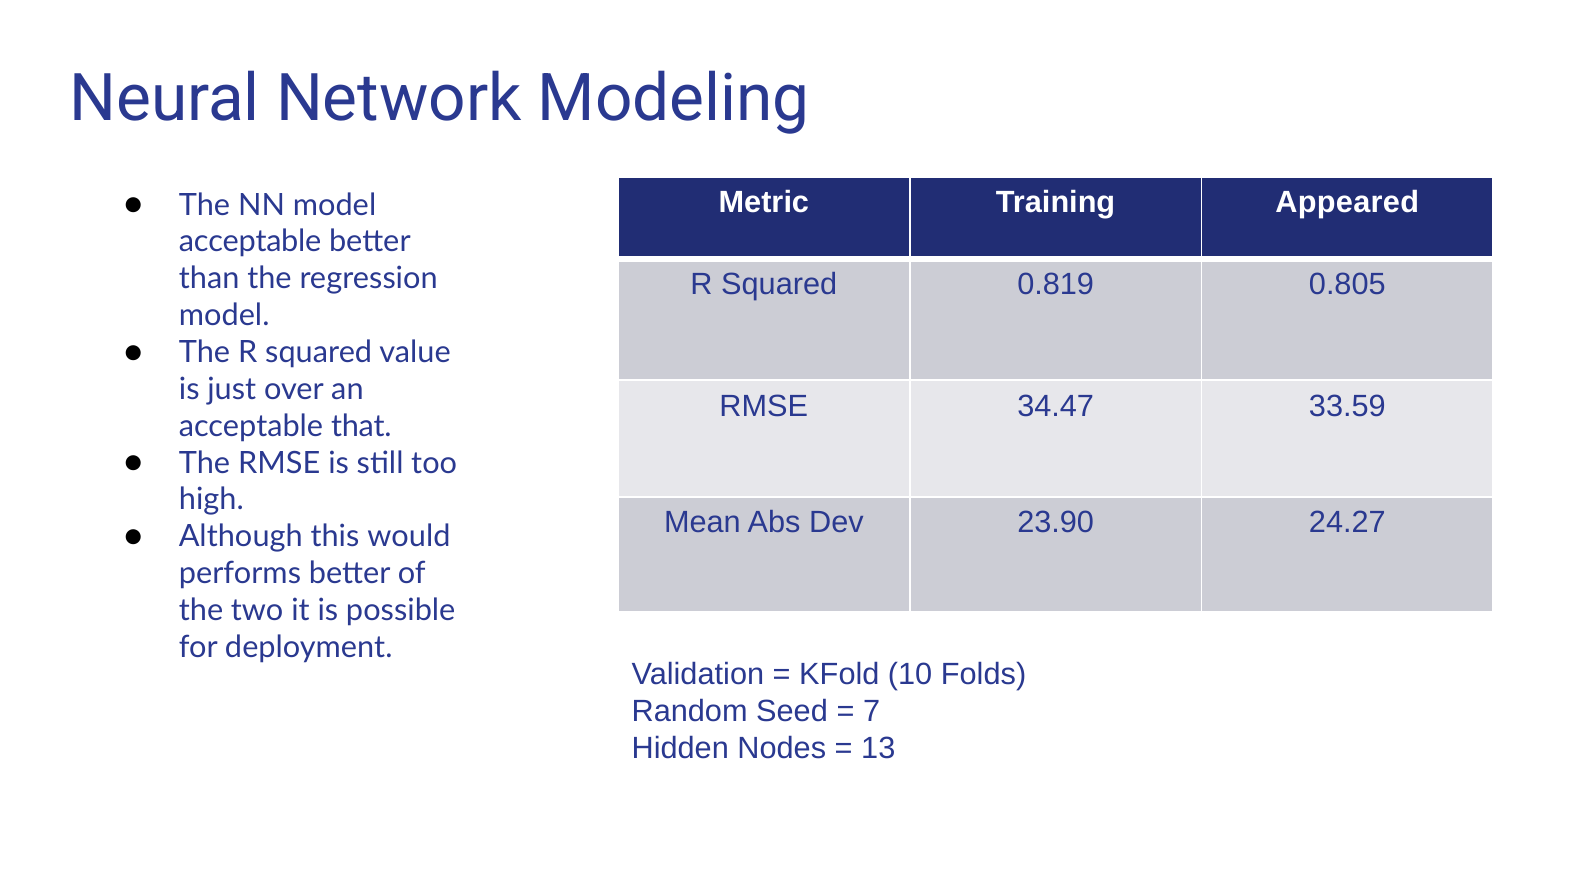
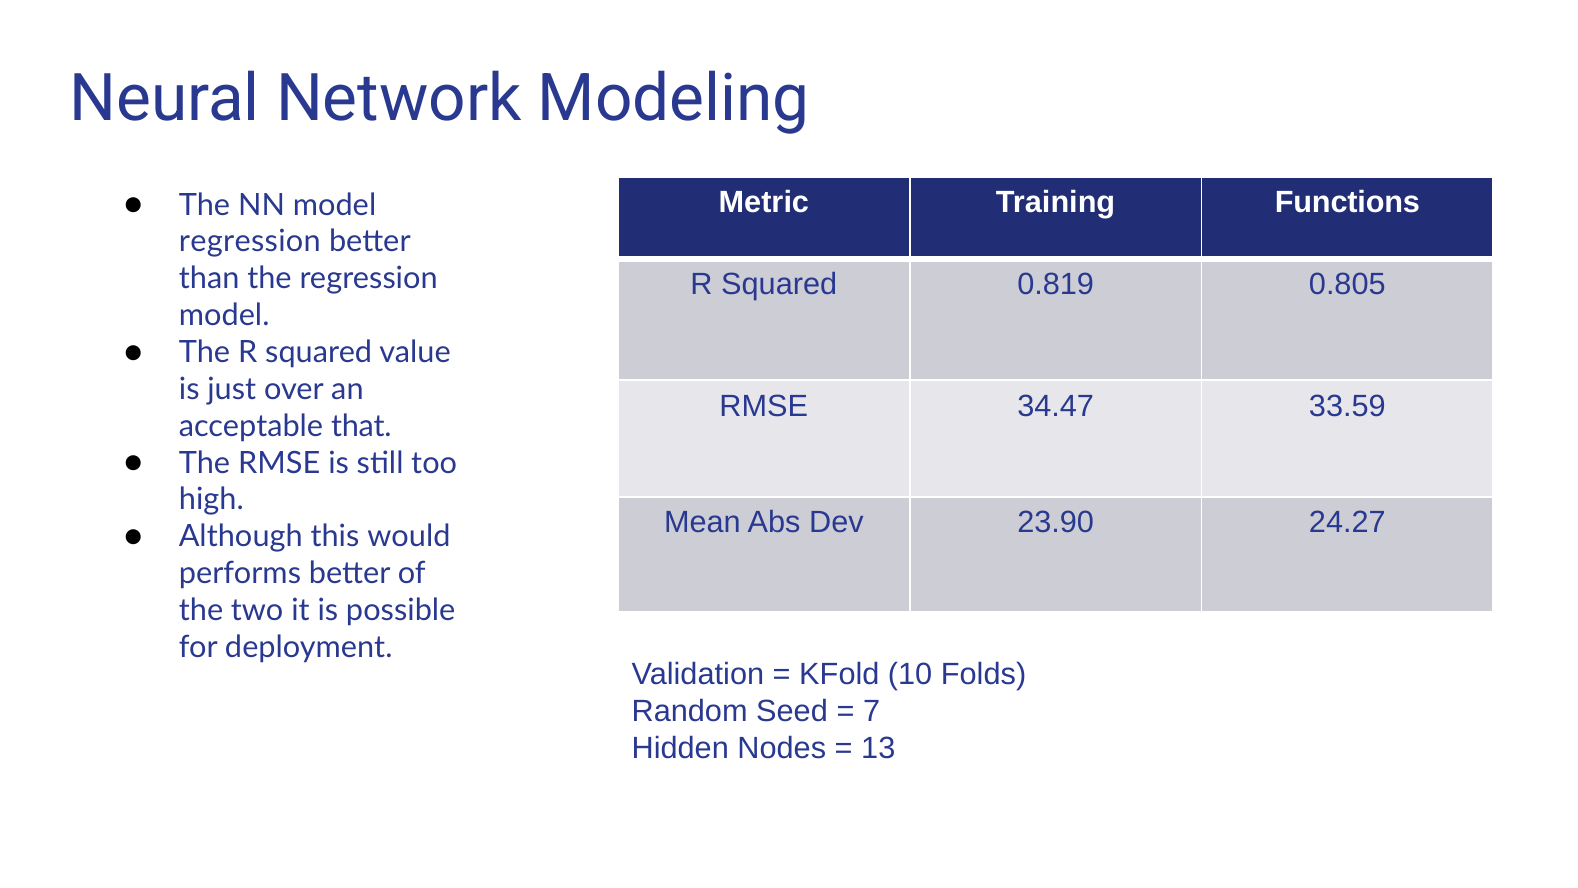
Appeared: Appeared -> Functions (1347, 202)
acceptable: acceptable -> regression (250, 242)
